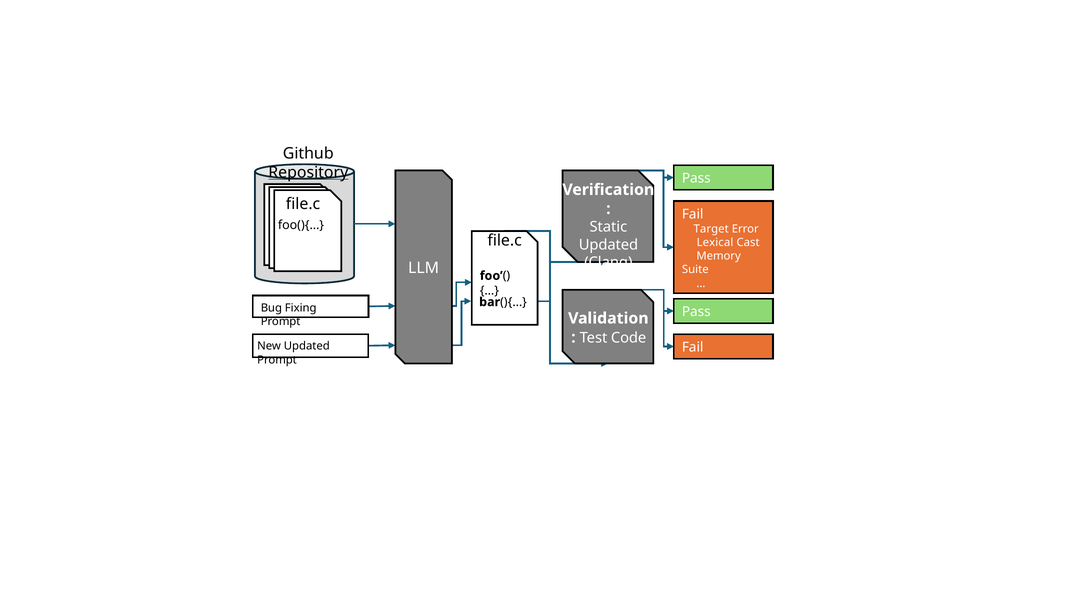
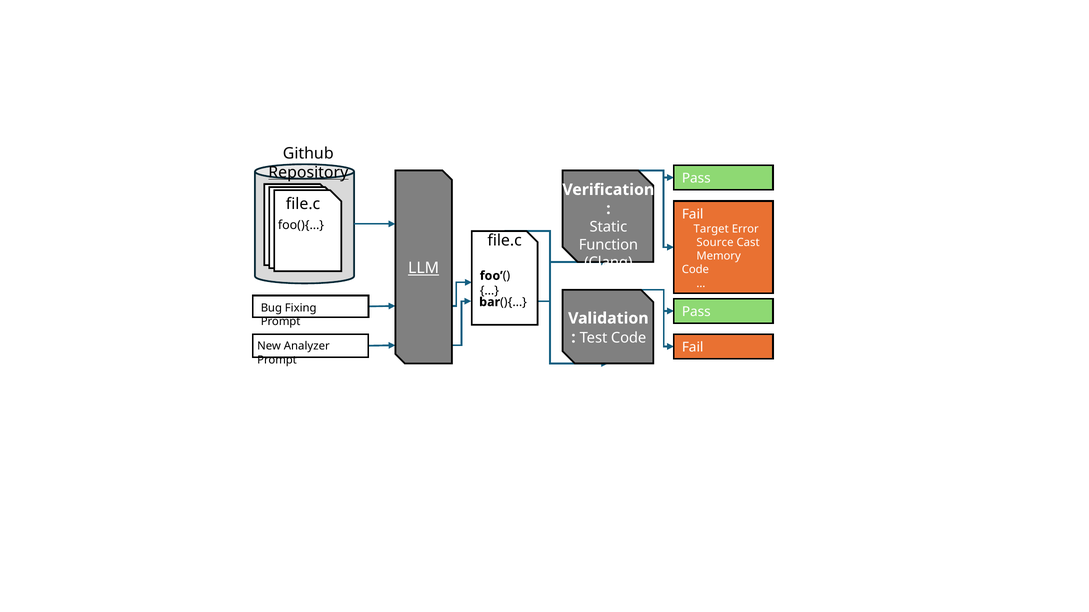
Lexical: Lexical -> Source (715, 243)
Updated: Updated -> Function (608, 245)
LLM underline: none -> present (424, 268)
Suite: Suite -> Code (695, 270)
New Updated: Updated -> Analyzer (307, 346)
